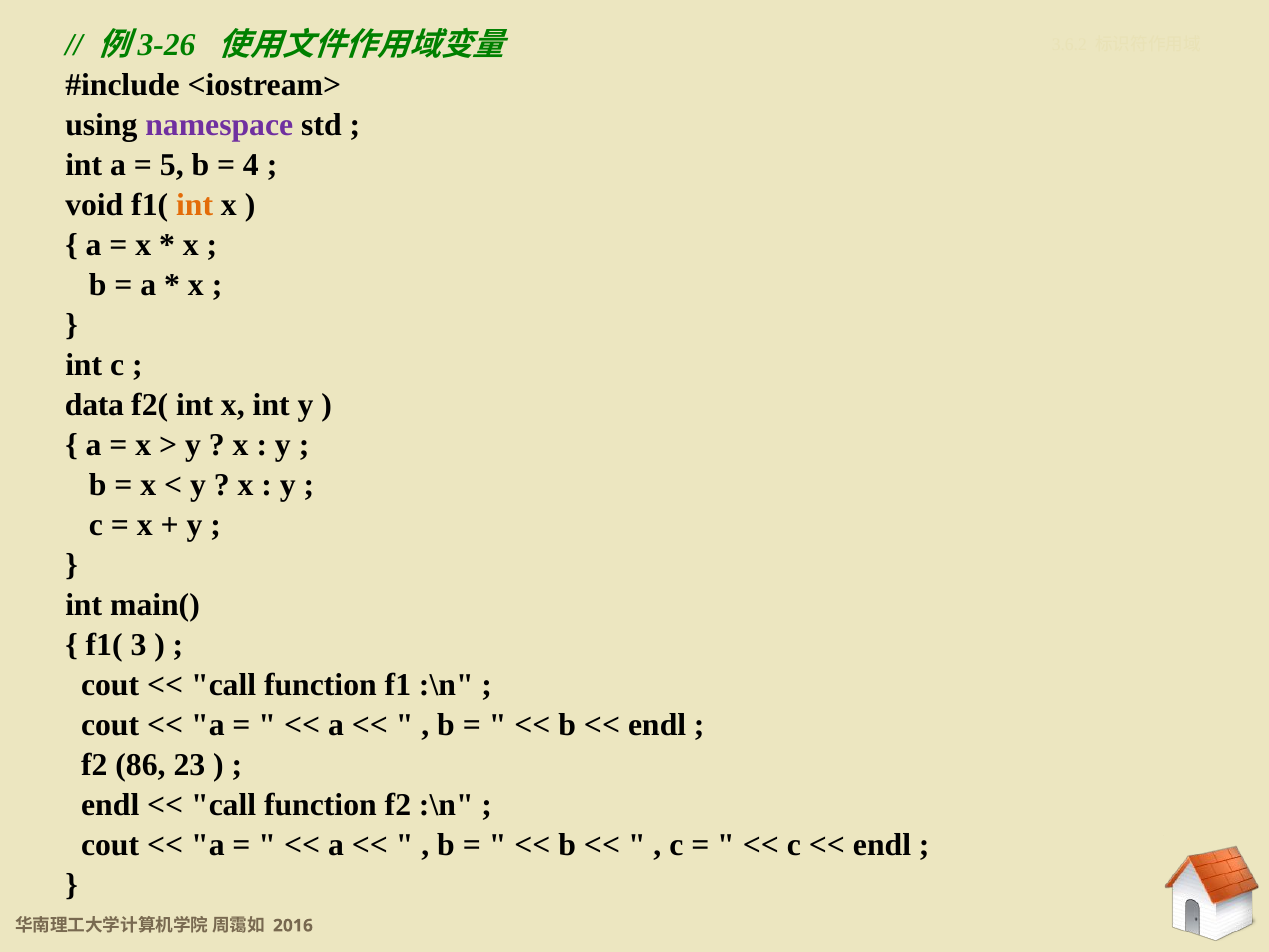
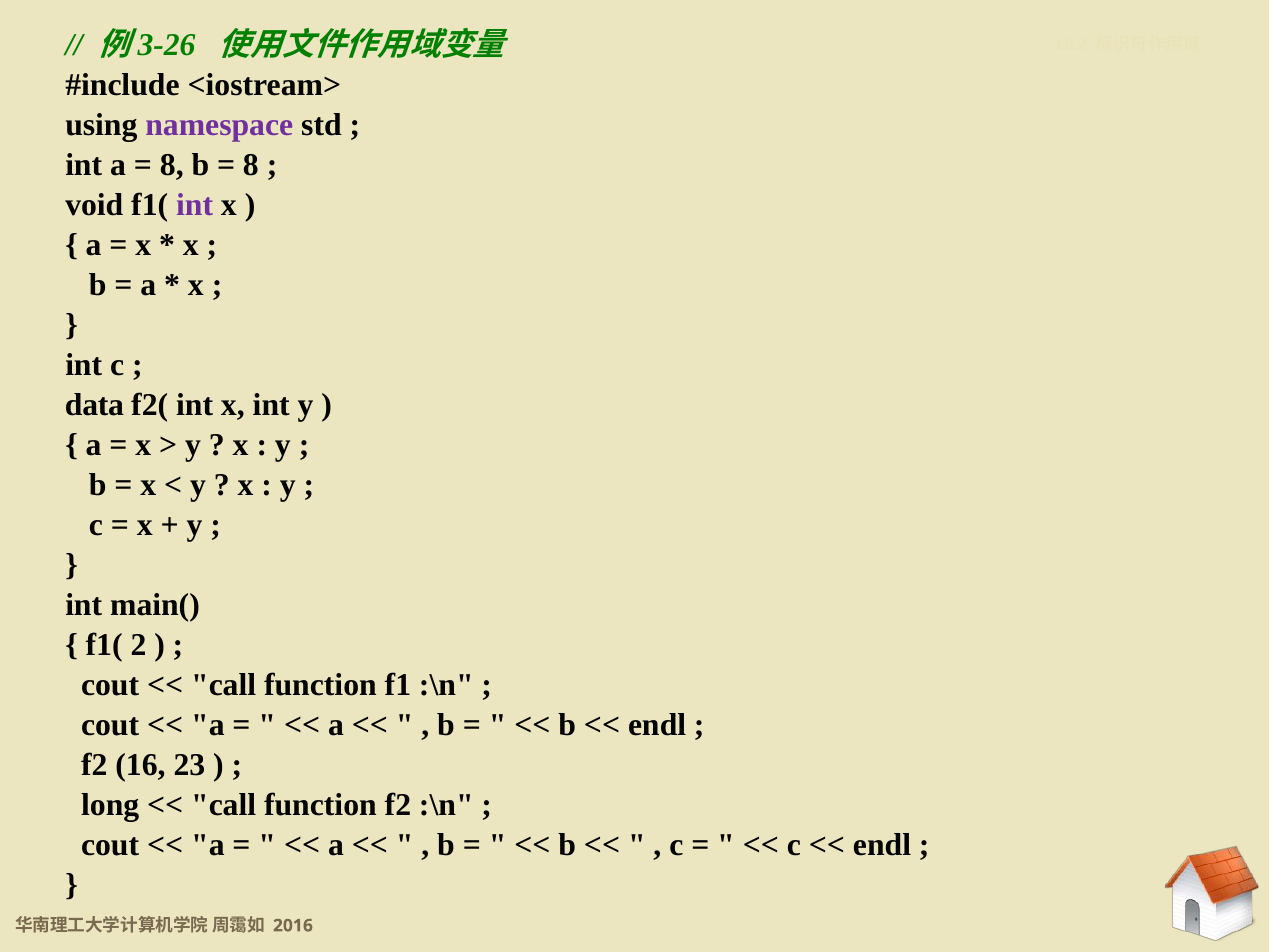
5: 5 -> 8 (172, 165)
4: 4 -> 8 (251, 165)
int colour: orange -> purple (195, 205)
3: 3 -> 2 (139, 645)
86: 86 -> 16 (141, 765)
endl: endl -> long (110, 805)
